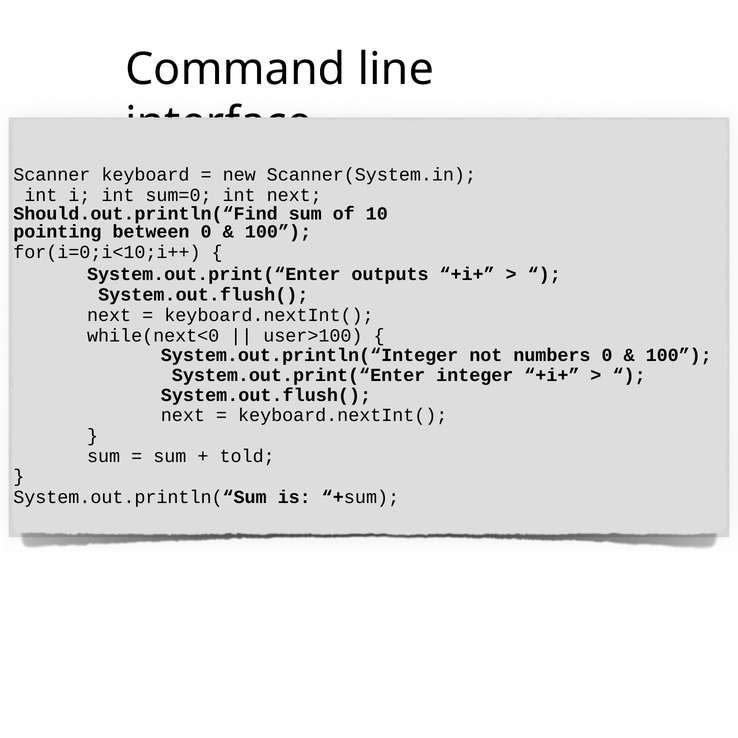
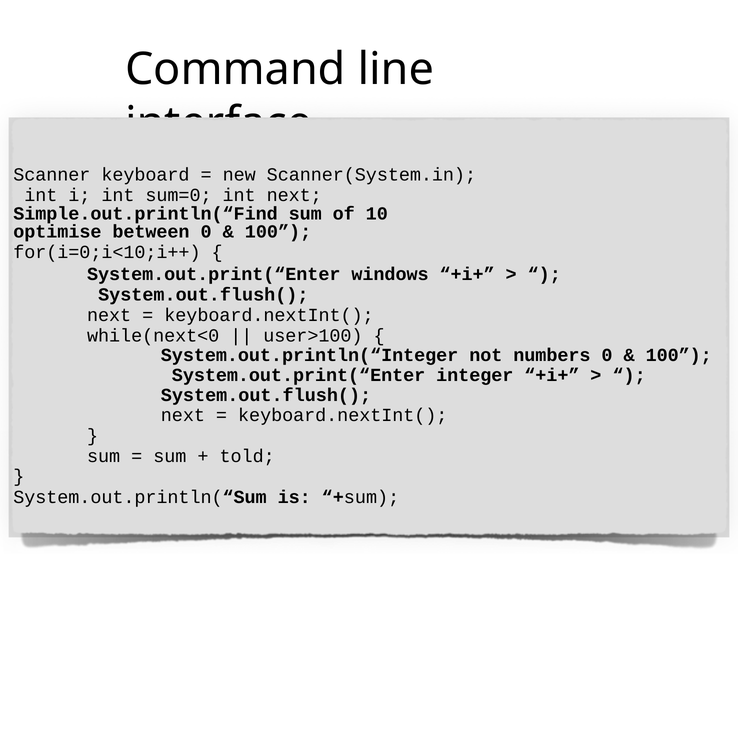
Should.out.println(“Find: Should.out.println(“Find -> Simple.out.println(“Find (146, 214)
pointing: pointing -> optimise (57, 232)
outputs: outputs -> windows (390, 274)
